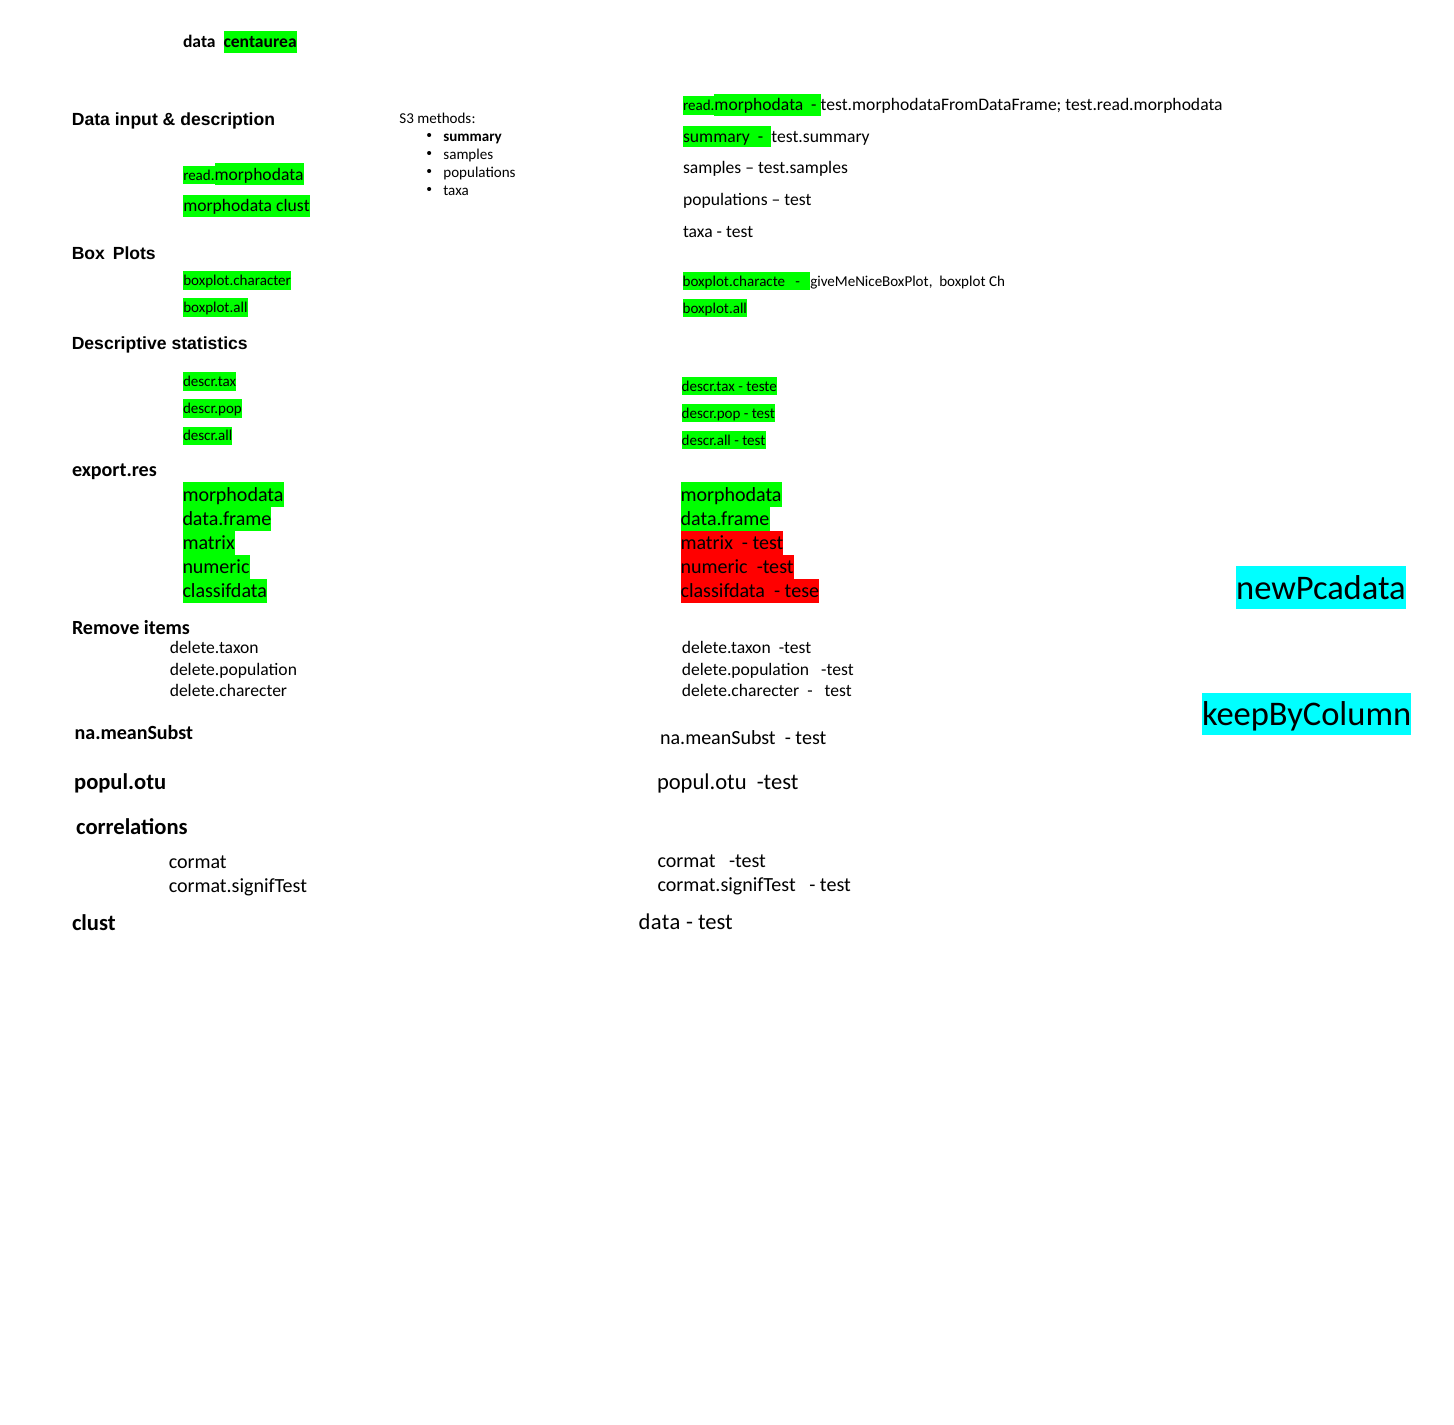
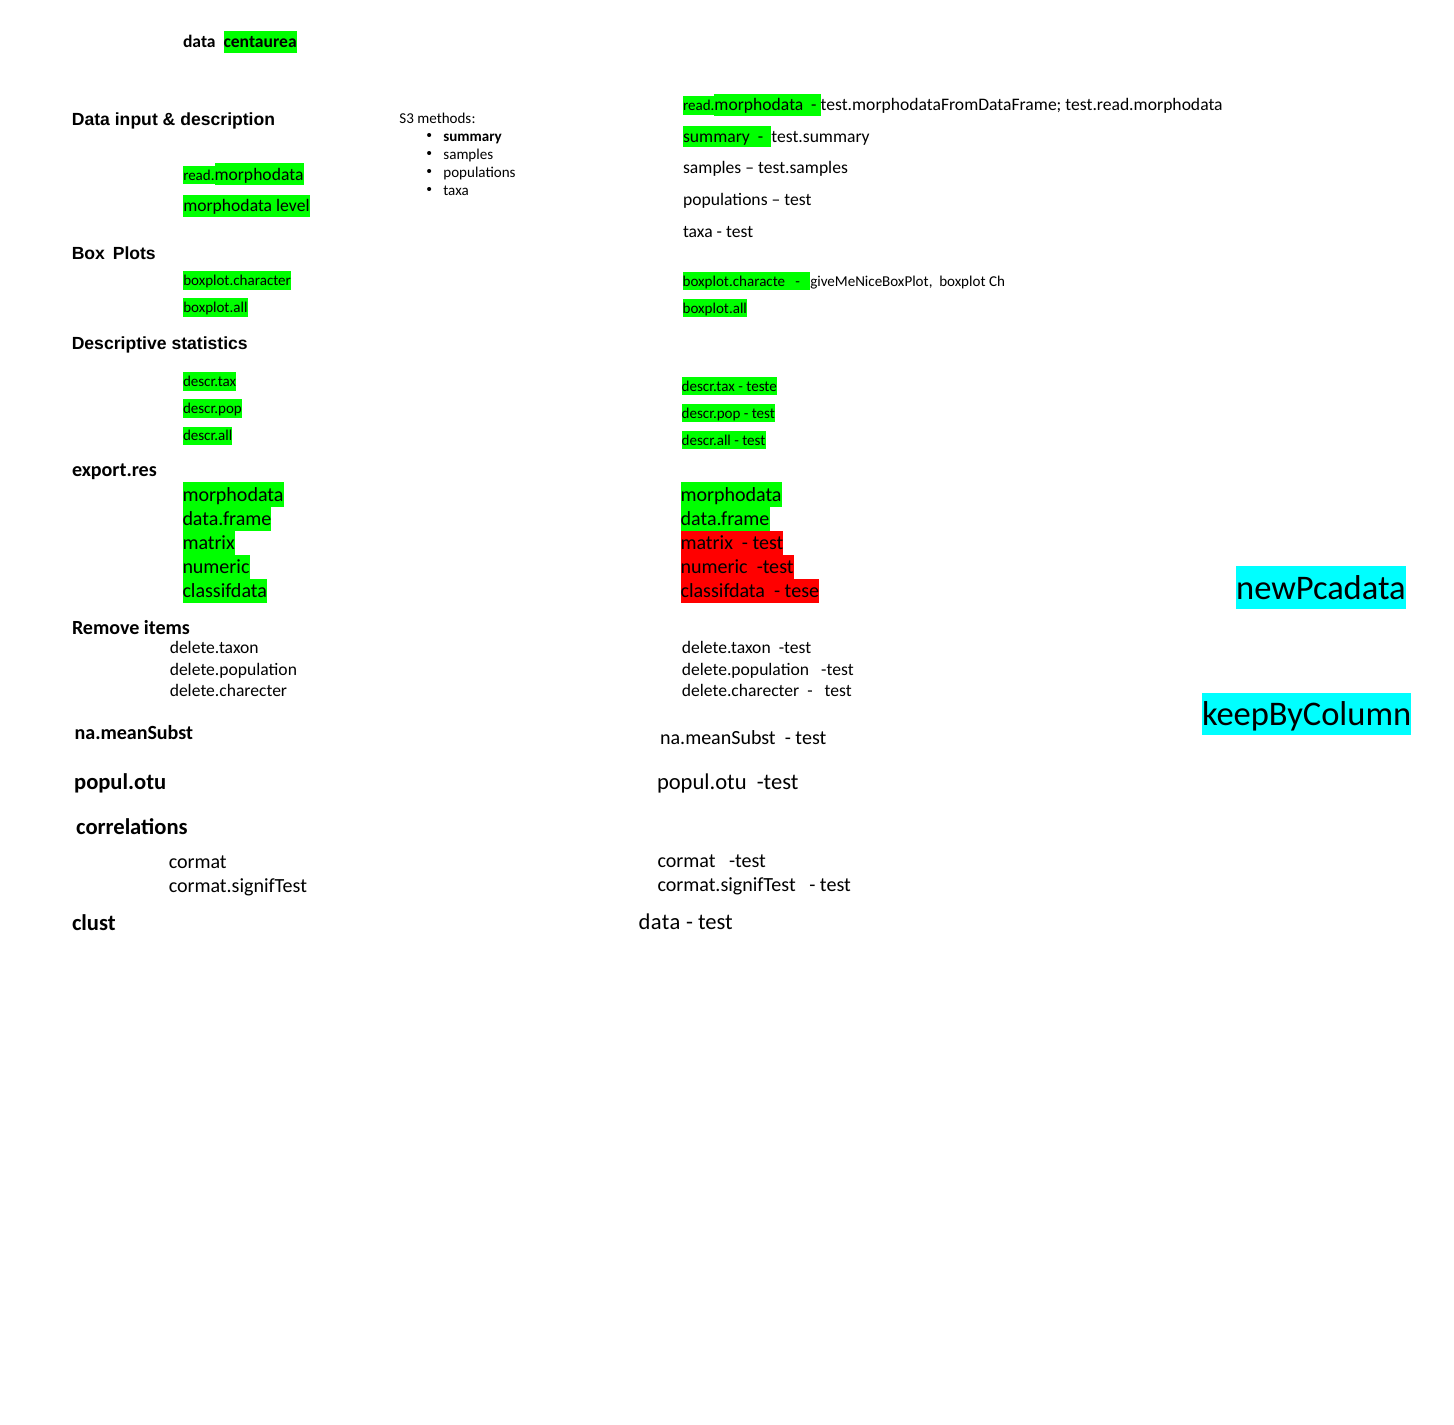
morphodata clust: clust -> level (293, 206)
